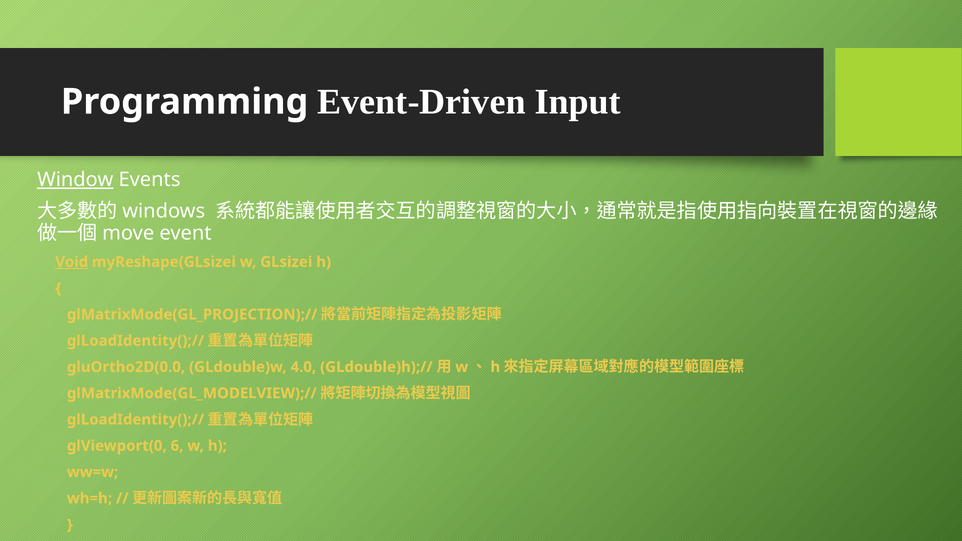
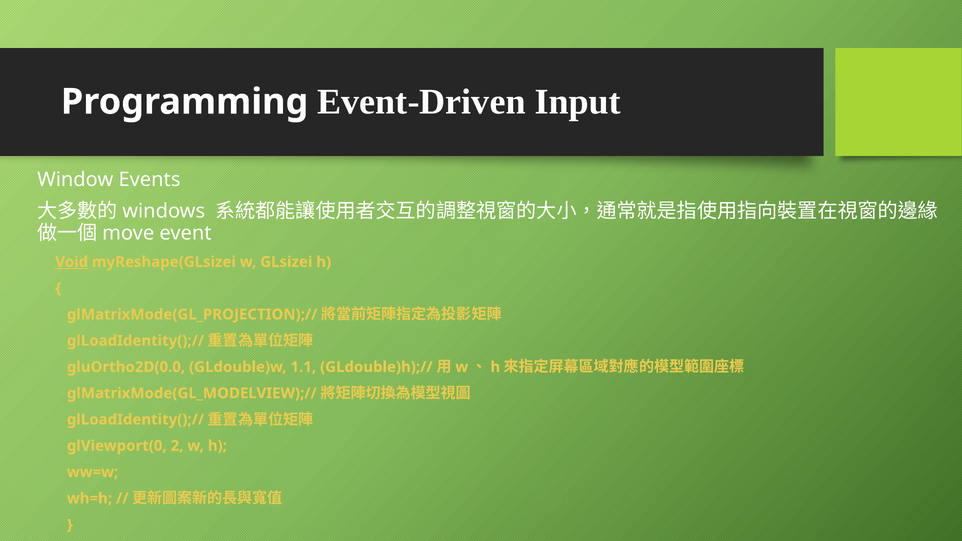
Window underline: present -> none (75, 180)
4.0: 4.0 -> 1.1 (303, 367)
6: 6 -> 2 (177, 446)
